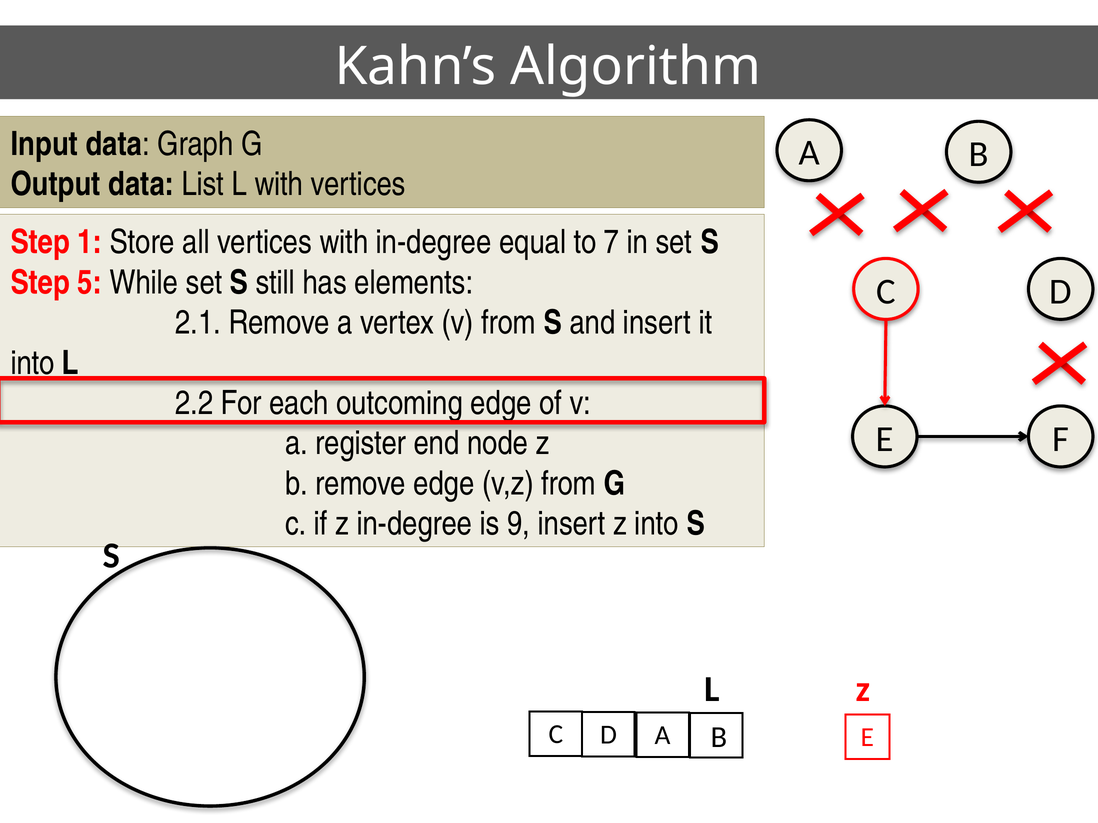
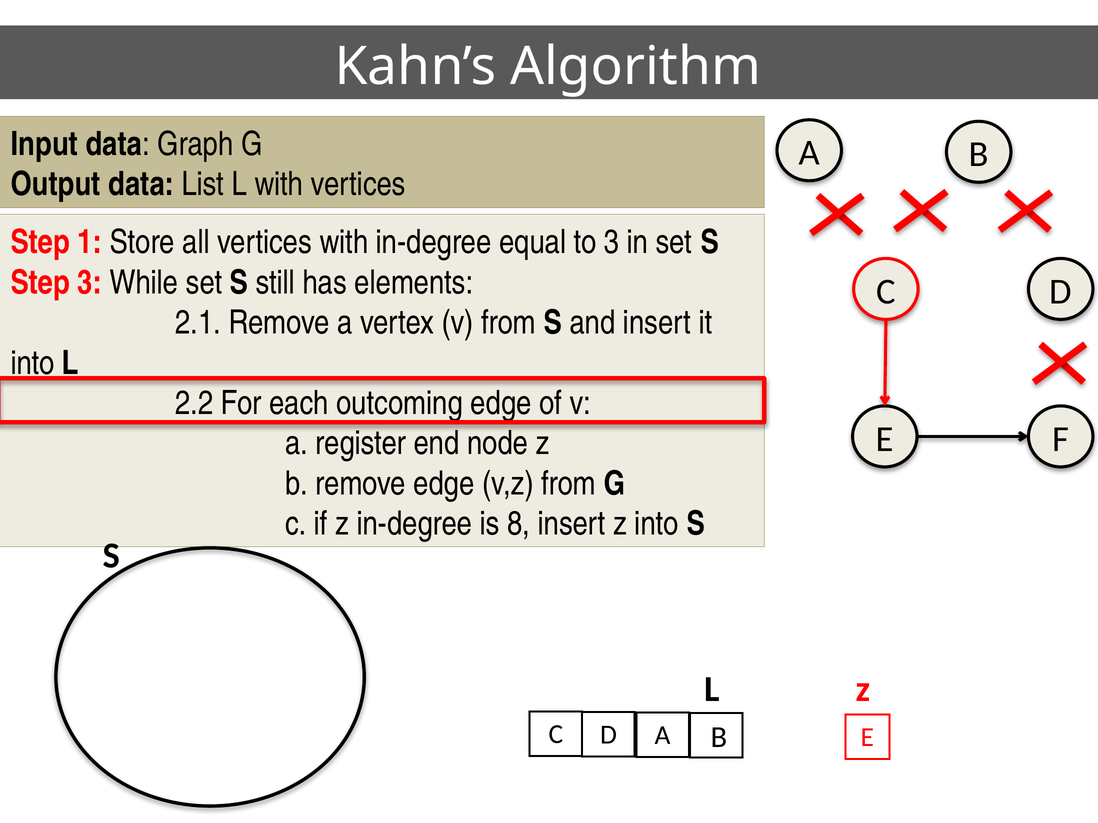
to 7: 7 -> 3 (612, 242)
Step 5: 5 -> 3 (90, 283)
9: 9 -> 8 (519, 524)
